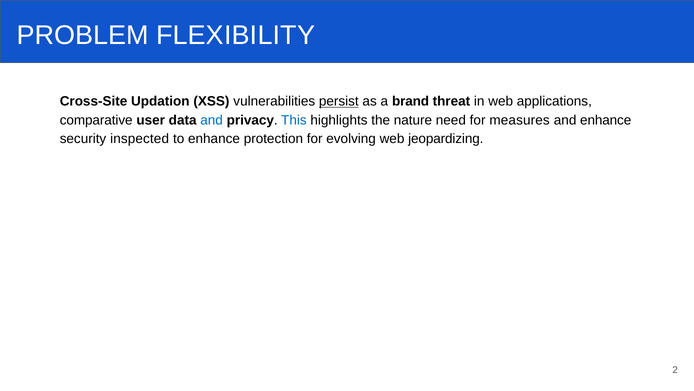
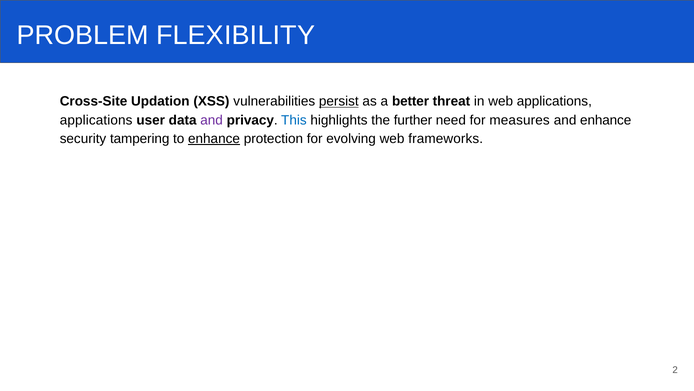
brand: brand -> better (411, 101)
comparative: comparative -> applications (96, 120)
and colour: blue -> purple (212, 120)
nature: nature -> further (413, 120)
inspected: inspected -> tampering (140, 138)
enhance underline: none -> present (214, 138)
jeopardizing: jeopardizing -> frameworks (446, 138)
